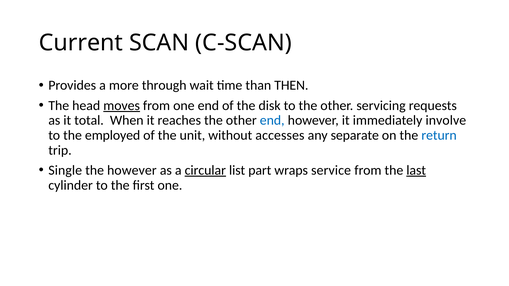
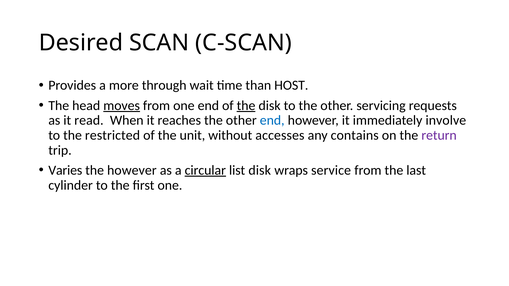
Current: Current -> Desired (81, 43)
THEN: THEN -> HOST (291, 85)
the underline: none -> present (246, 106)
total: total -> read (89, 121)
employed: employed -> restricted (112, 135)
separate: separate -> contains (355, 135)
return colour: blue -> purple (439, 135)
Single: Single -> Varies (65, 170)
list part: part -> disk (260, 170)
last underline: present -> none (416, 170)
